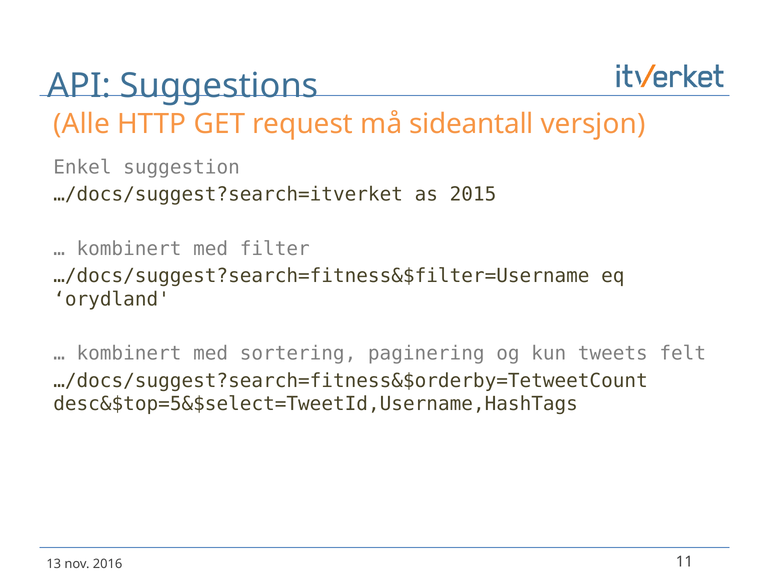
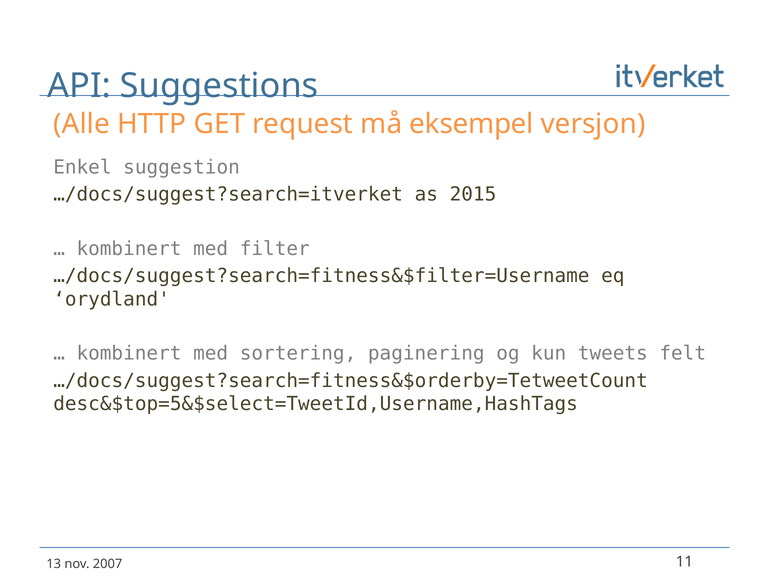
sideantall: sideantall -> eksempel (472, 124)
2016: 2016 -> 2007 (108, 563)
